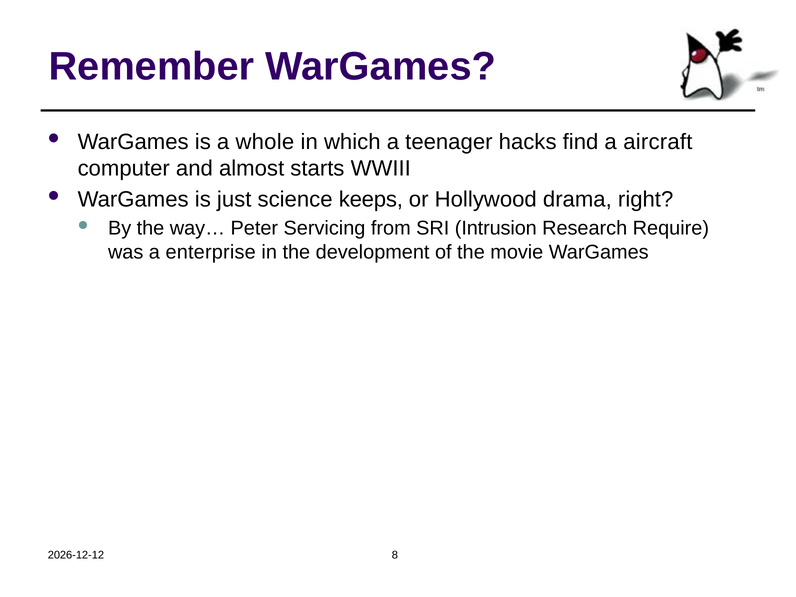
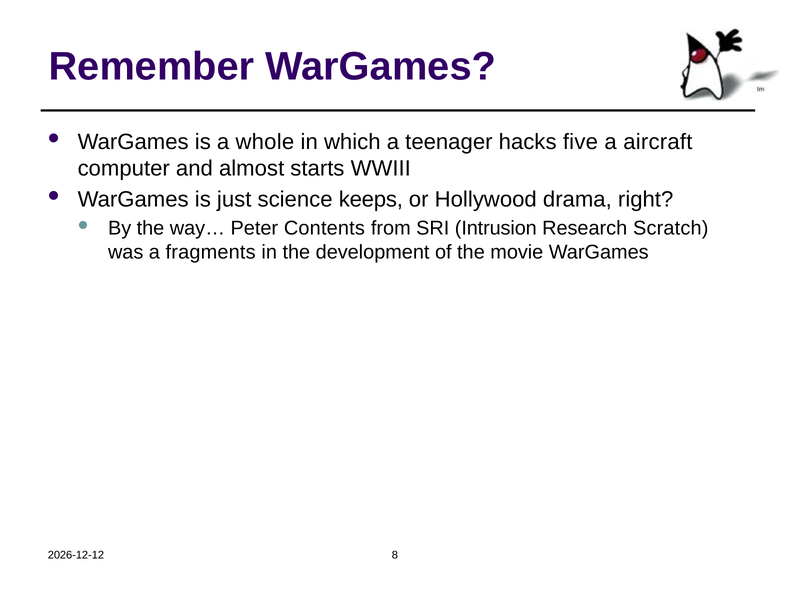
find: find -> five (580, 142)
Servicing: Servicing -> Contents (324, 228)
Require: Require -> Scratch (671, 228)
enterprise: enterprise -> fragments (211, 252)
